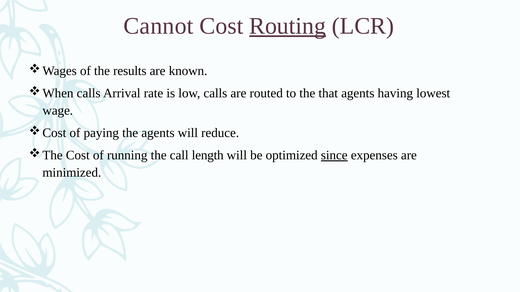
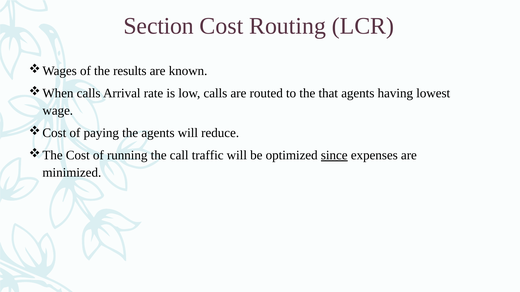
Cannot: Cannot -> Section (159, 26)
Routing underline: present -> none (288, 26)
length: length -> traffic (208, 155)
